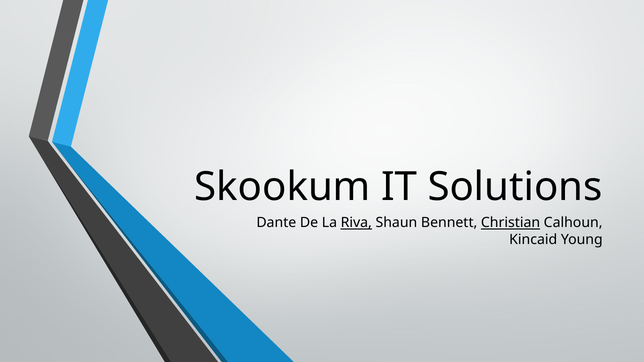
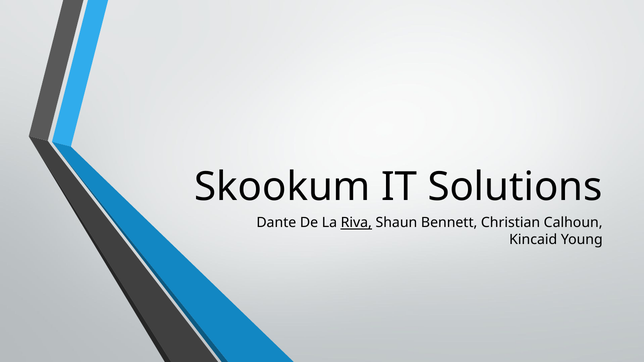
Christian underline: present -> none (511, 223)
